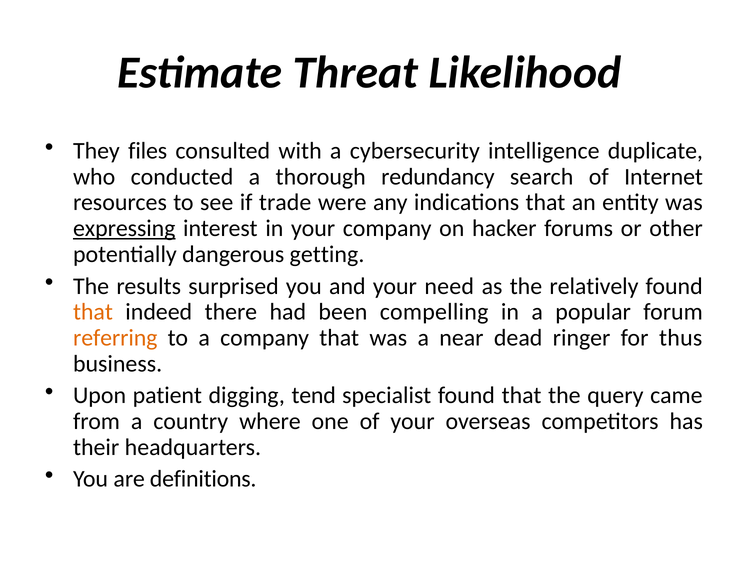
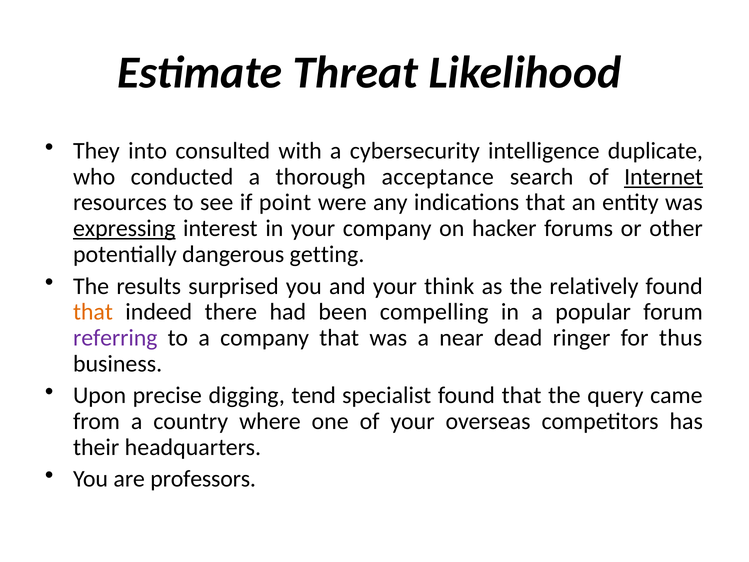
files: files -> into (148, 151)
redundancy: redundancy -> acceptance (438, 177)
Internet underline: none -> present (664, 177)
trade: trade -> point (285, 203)
need: need -> think (449, 286)
referring colour: orange -> purple (115, 338)
patient: patient -> precise (167, 395)
definitions: definitions -> professors (203, 479)
